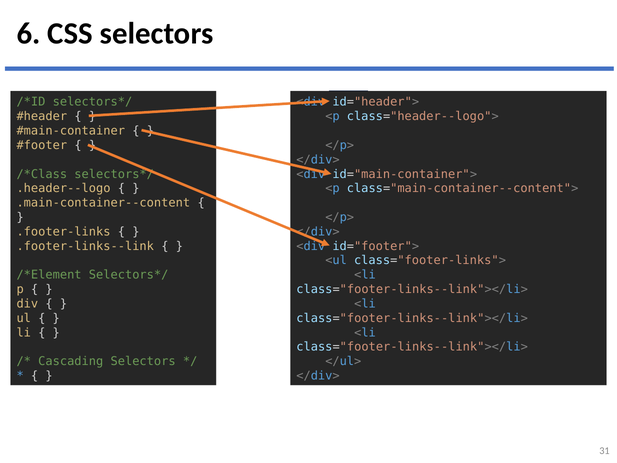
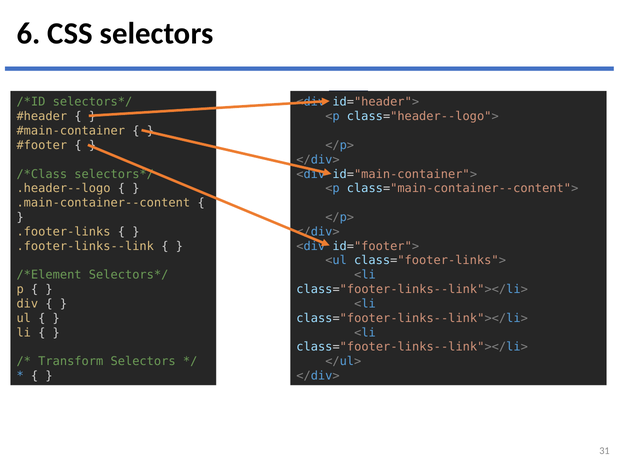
Cascading: Cascading -> Transform (71, 361)
